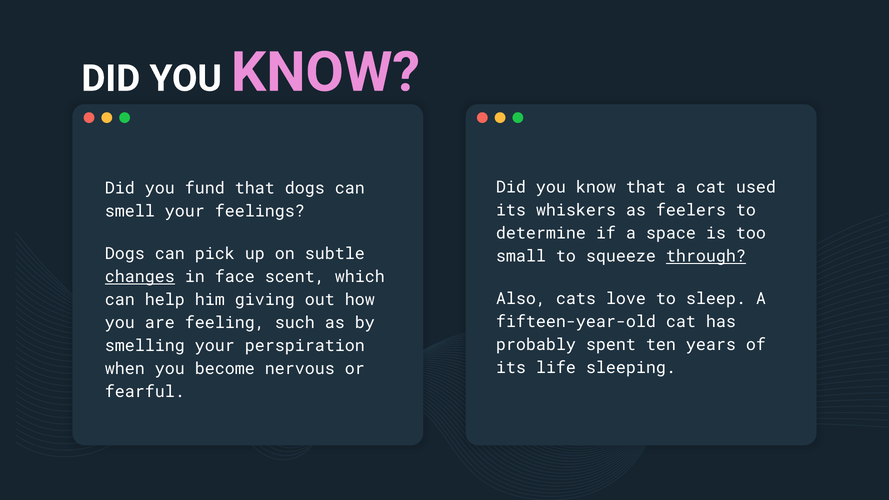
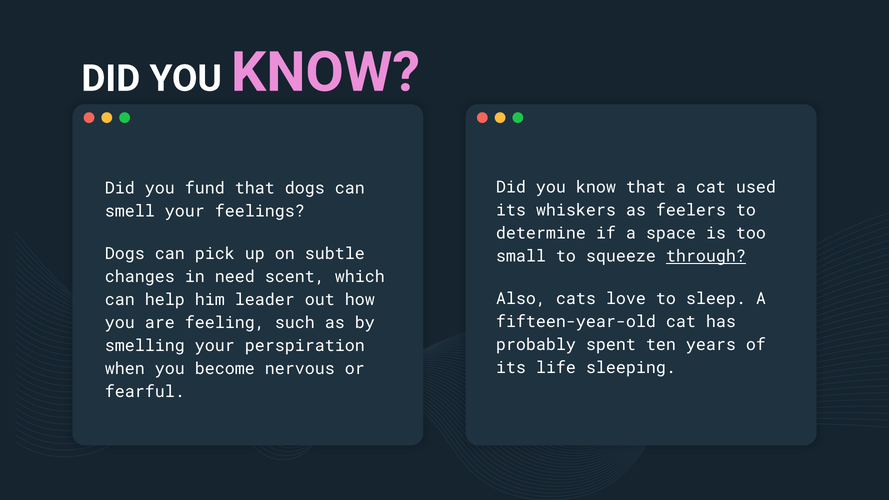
changes underline: present -> none (140, 277)
face: face -> need (235, 277)
giving: giving -> leader (265, 300)
